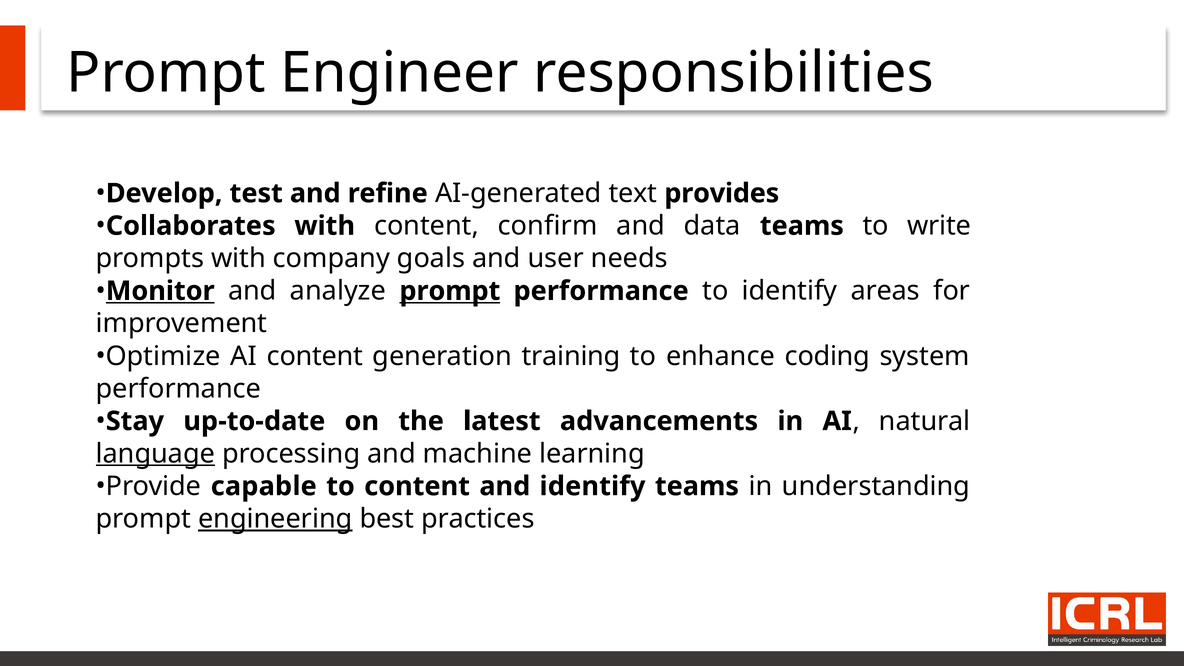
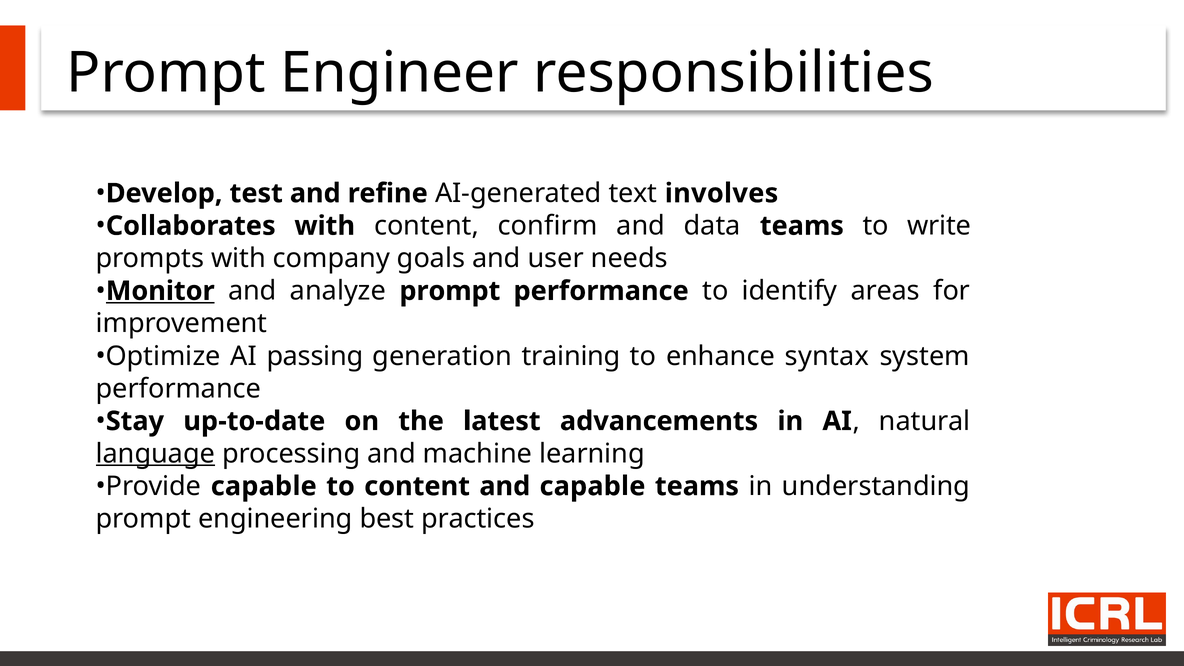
provides: provides -> involves (722, 193)
prompt underline: present -> none (450, 291)
AI content: content -> passing (315, 356)
coding: coding -> syntax (827, 356)
and identify: identify -> capable (592, 486)
engineering underline: present -> none (275, 519)
